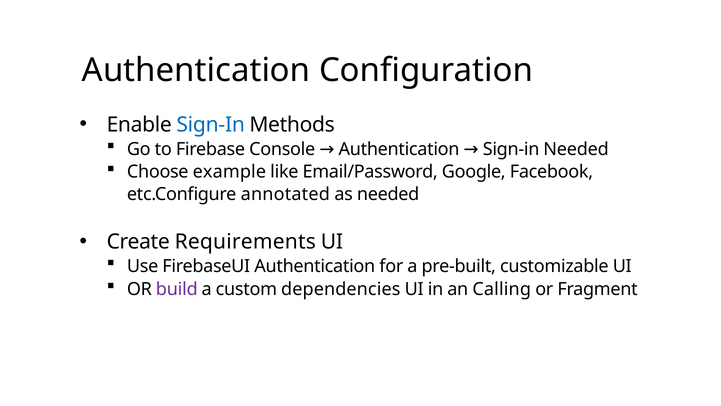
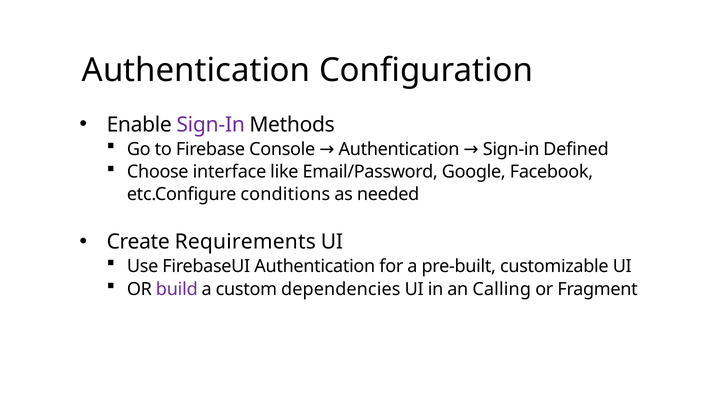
Sign-In colour: blue -> purple (211, 124)
Sign-in Needed: Needed -> Defined (576, 149)
example: example -> interface (230, 172)
annotated: annotated -> conditions (285, 194)
